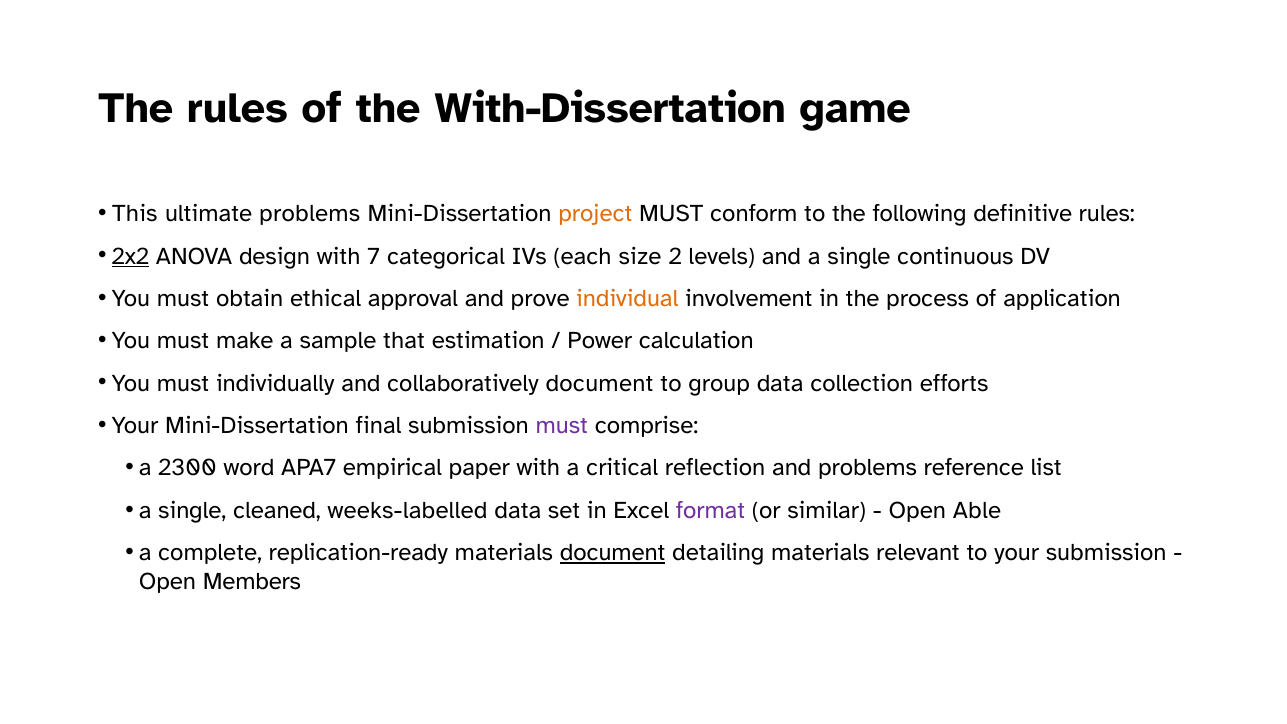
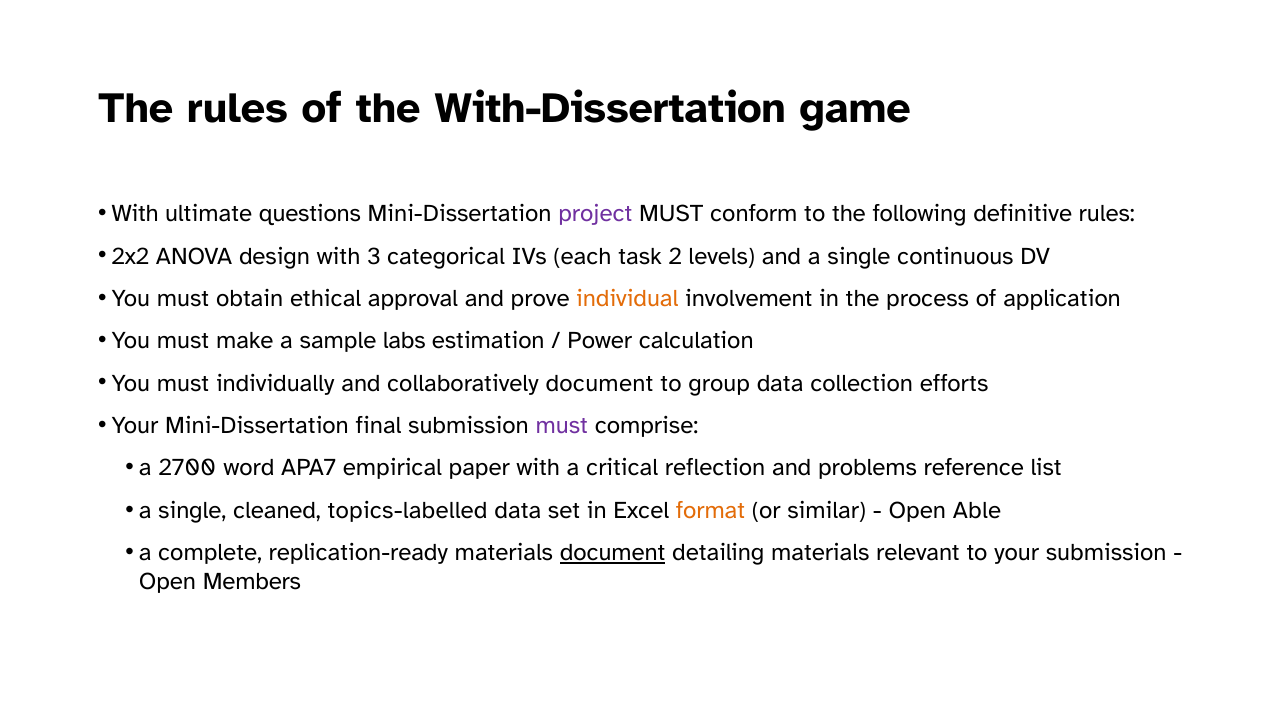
This: This -> With (135, 214)
ultimate problems: problems -> questions (310, 214)
project colour: orange -> purple (595, 214)
2x2 underline: present -> none (130, 256)
7: 7 -> 3 (374, 256)
size: size -> task (640, 256)
that: that -> labs (404, 341)
2300: 2300 -> 2700 (187, 468)
weeks-labelled: weeks-labelled -> topics-labelled (408, 510)
format colour: purple -> orange (710, 510)
